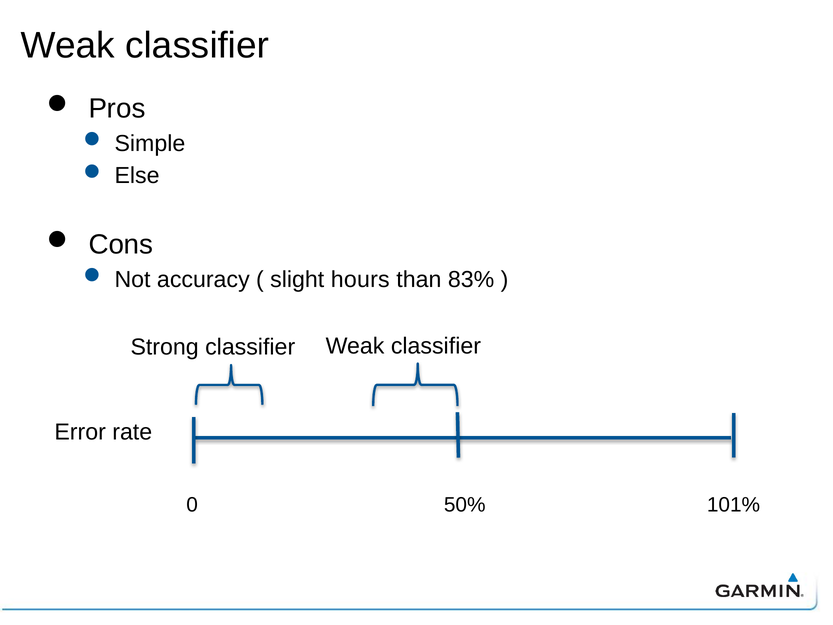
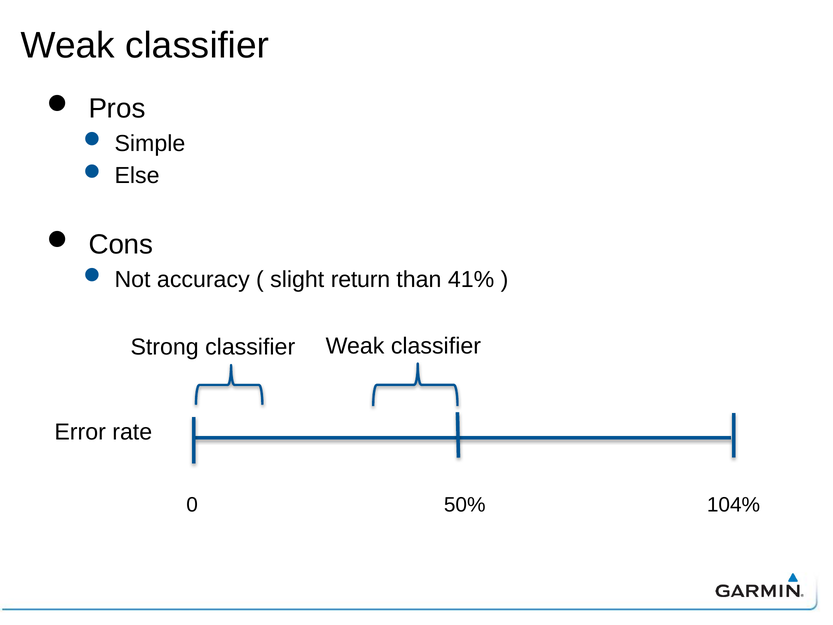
hours: hours -> return (360, 279)
83%: 83% -> 41% (471, 279)
101%: 101% -> 104% (734, 505)
